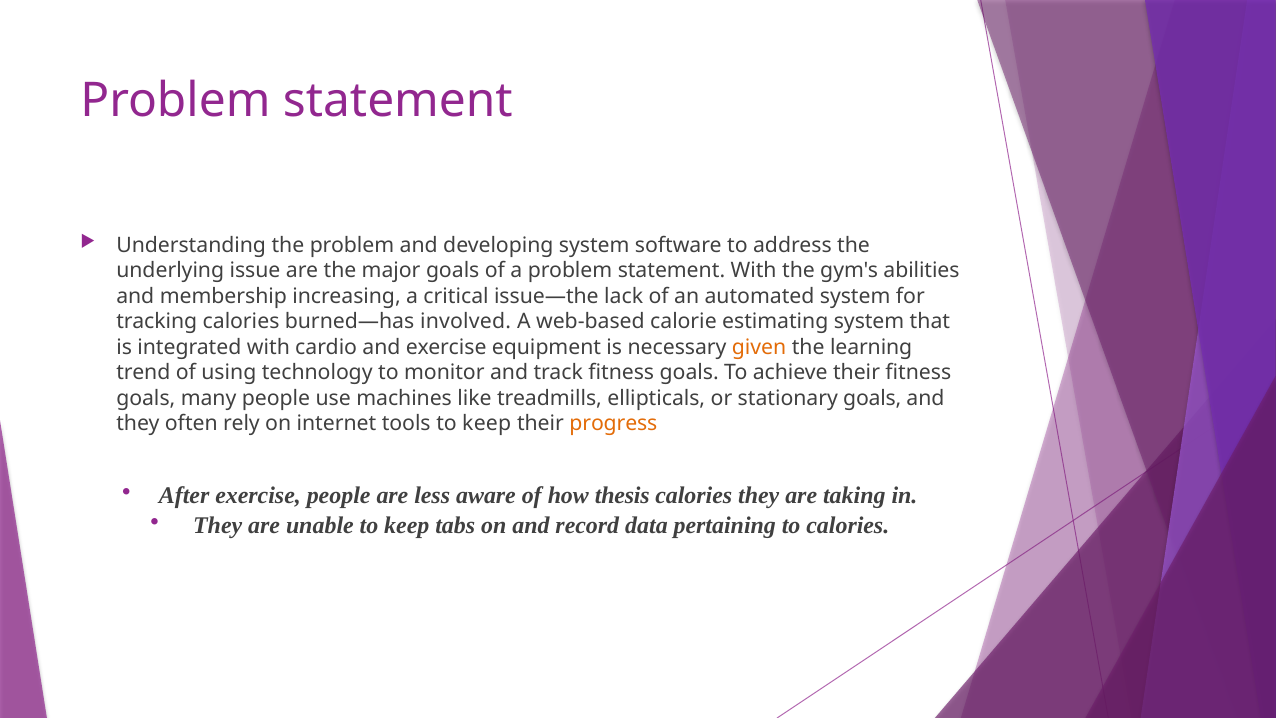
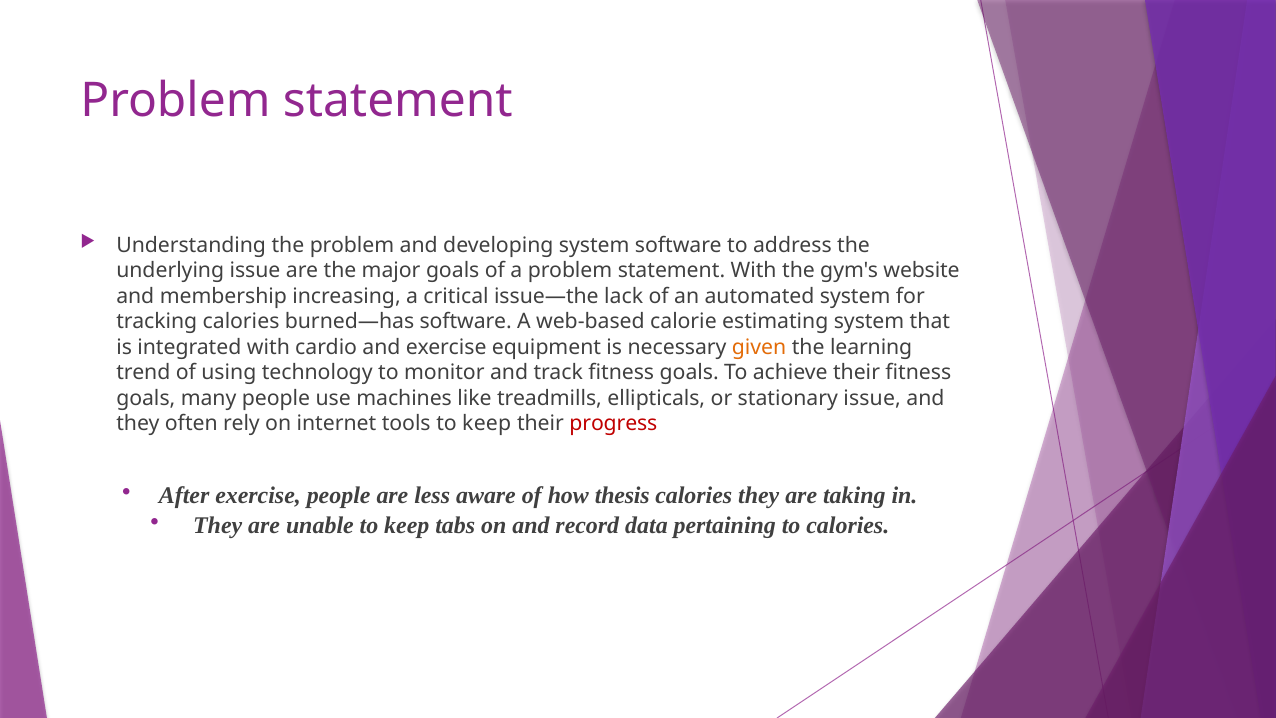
abilities: abilities -> website (922, 271)
burned—has involved: involved -> software (466, 322)
stationary goals: goals -> issue (872, 398)
progress colour: orange -> red (613, 424)
